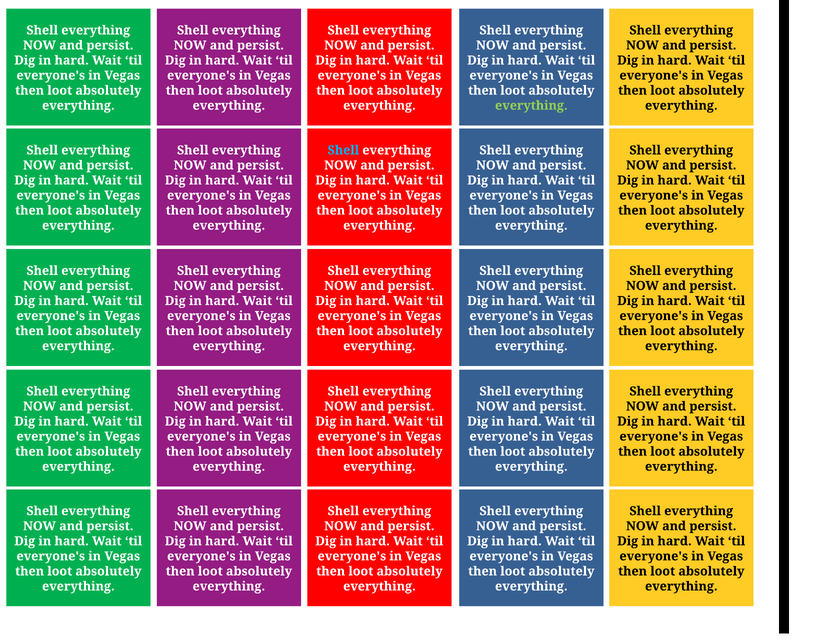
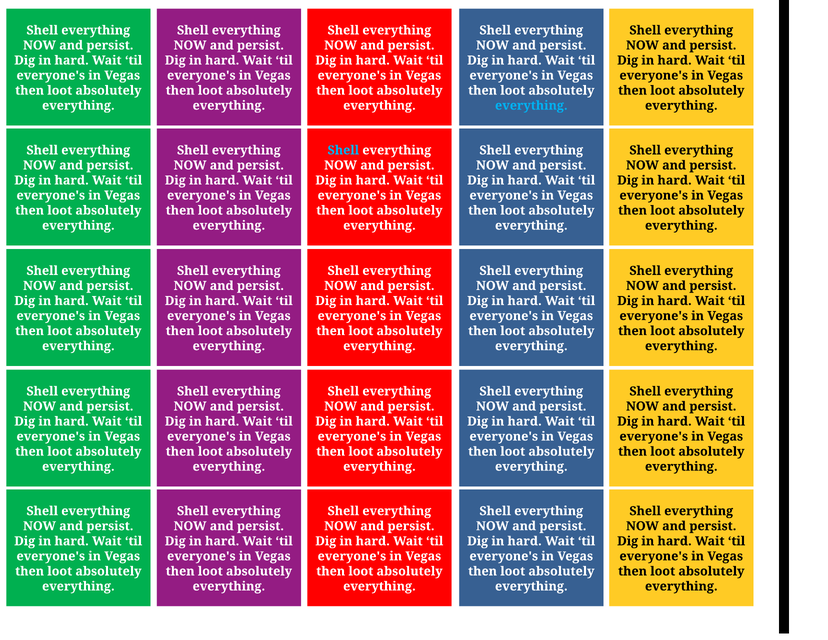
everything colour: light green -> light blue (531, 106)
